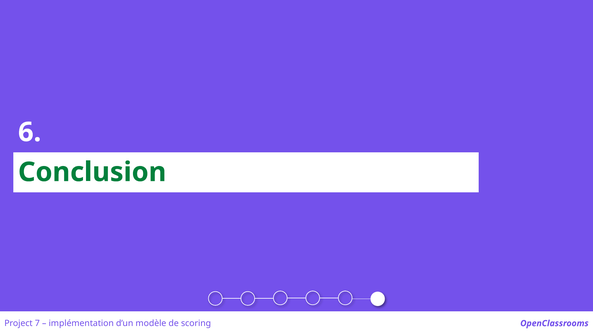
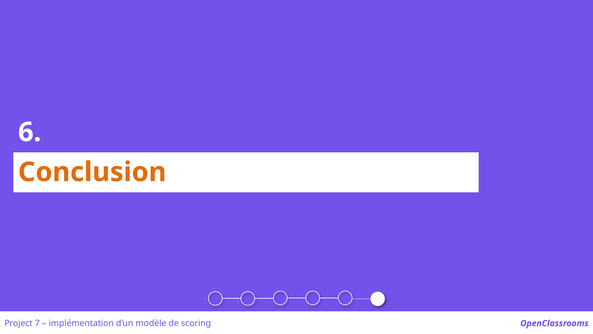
Conclusion colour: green -> orange (92, 172)
